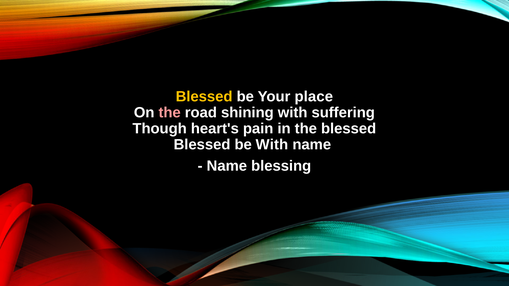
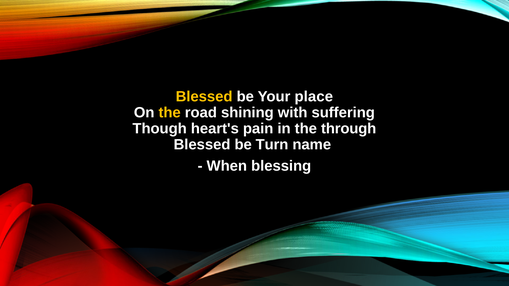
the colour: pink -> yellow (170, 113)
the blessed: blessed -> through (349, 129)
be With: With -> Turn (272, 145)
Name: Name -> When (227, 166)
